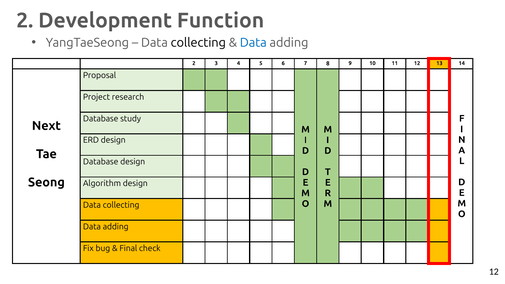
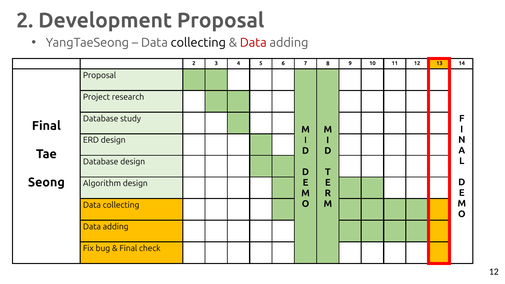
Development Function: Function -> Proposal (221, 20)
Data colour: blue -> red (253, 43)
Next: Next -> Final (46, 126)
